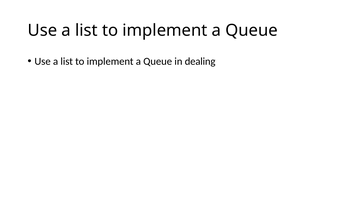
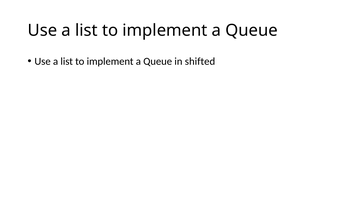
dealing: dealing -> shifted (200, 61)
